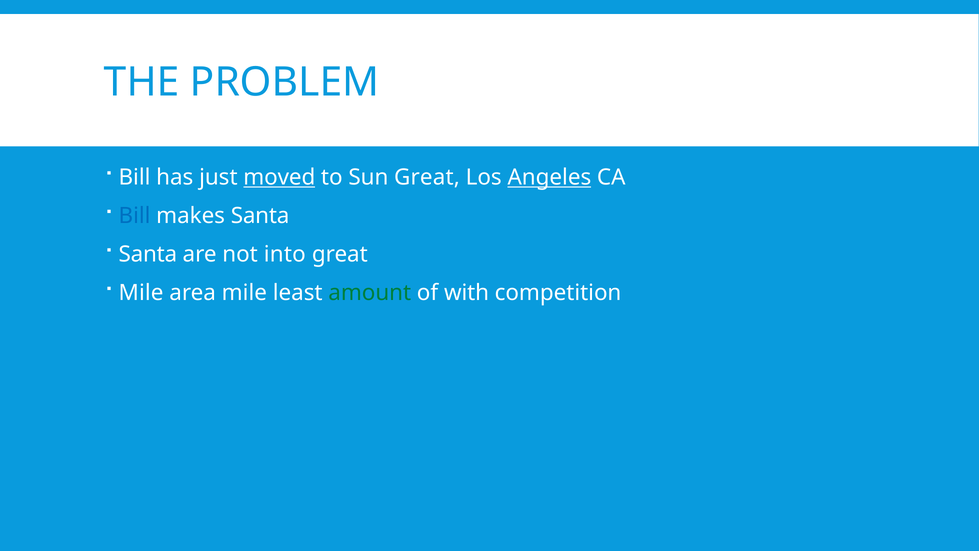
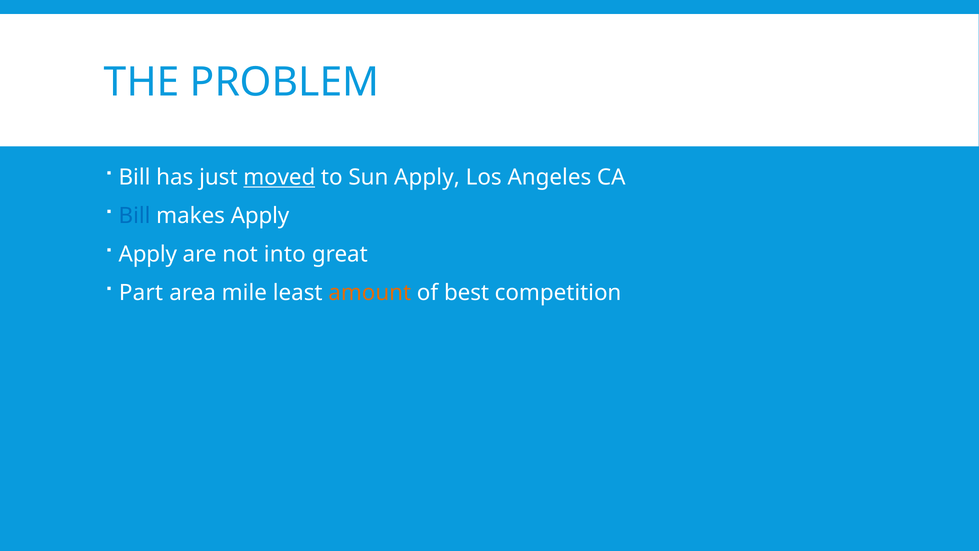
Sun Great: Great -> Apply (427, 177)
Angeles underline: present -> none (549, 177)
makes Santa: Santa -> Apply (260, 216)
Santa: Santa -> Apply (148, 254)
Mile: Mile -> Part (141, 293)
amount colour: green -> orange (370, 293)
with: with -> best (467, 293)
